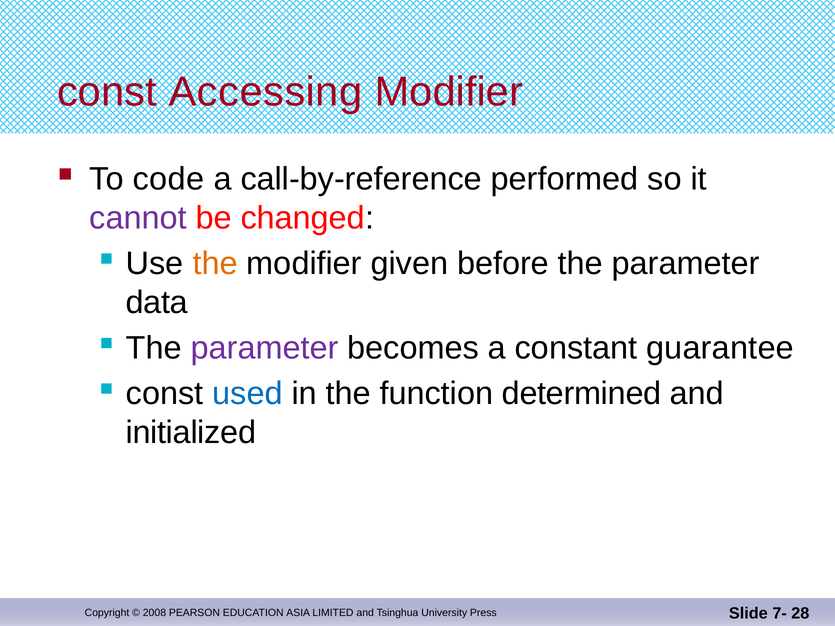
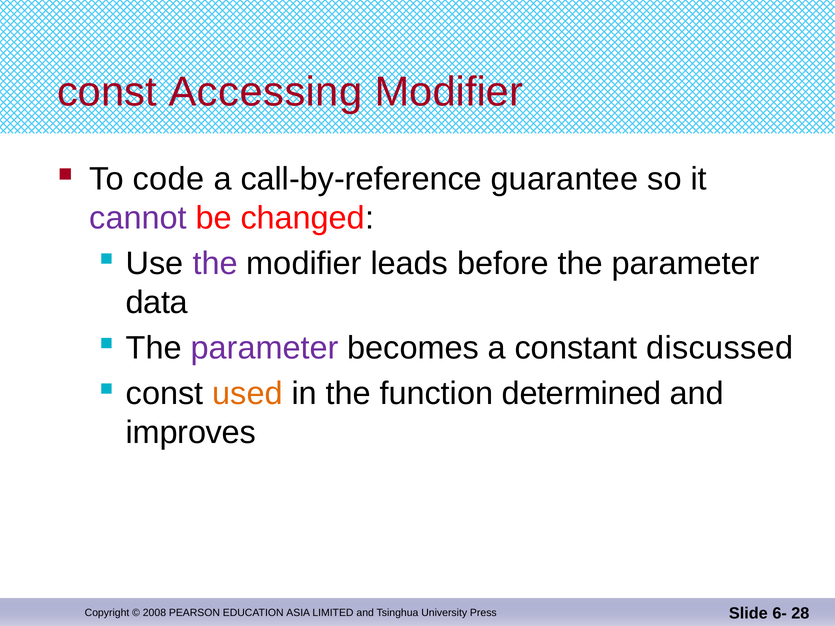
performed: performed -> guarantee (565, 179)
the colour: orange -> purple (215, 264)
given: given -> leads (409, 264)
guarantee: guarantee -> discussed (720, 348)
used colour: blue -> orange (247, 394)
initialized: initialized -> improves (191, 432)
7-: 7- -> 6- (780, 613)
